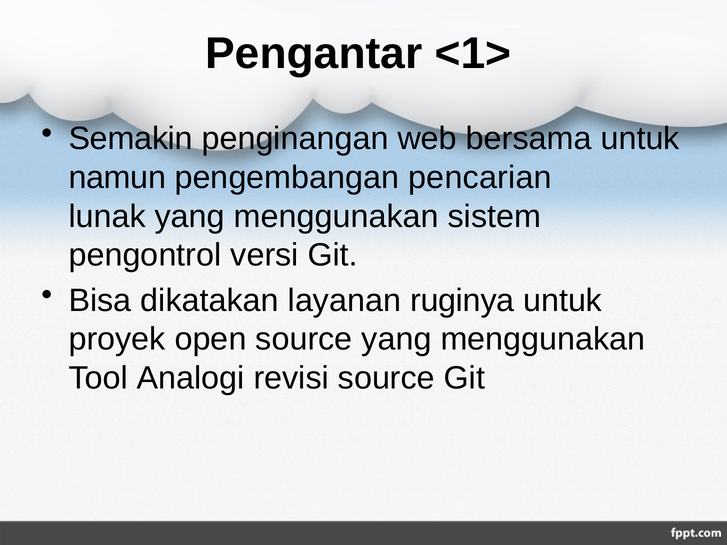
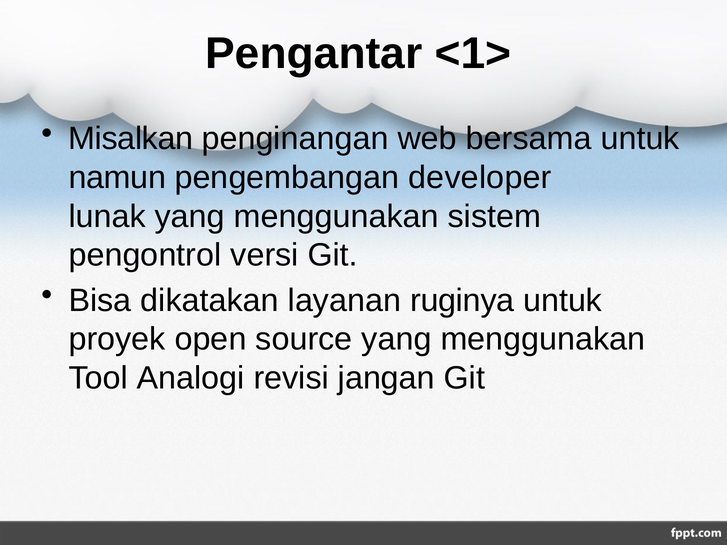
Semakin: Semakin -> Misalkan (131, 139)
pencarian: pencarian -> developer (480, 178)
revisi source: source -> jangan (386, 378)
